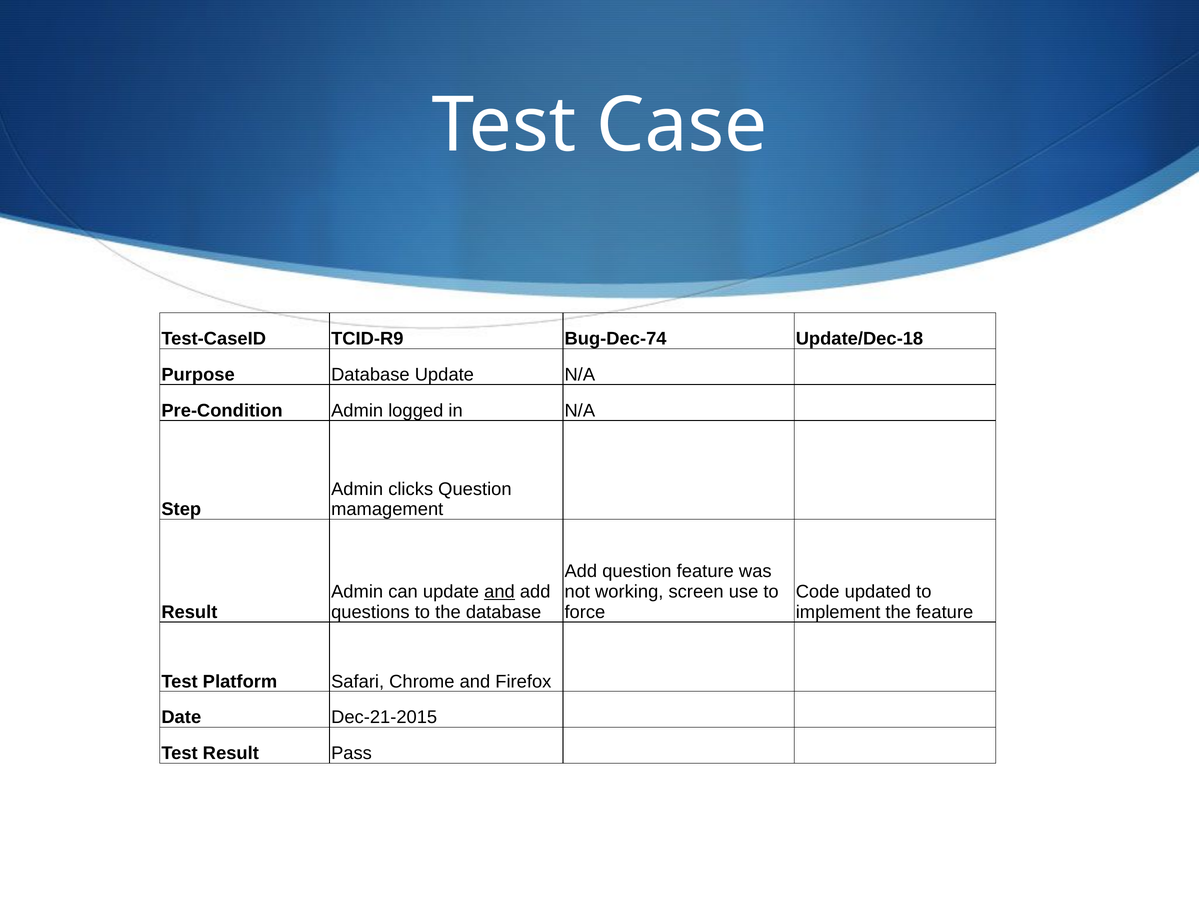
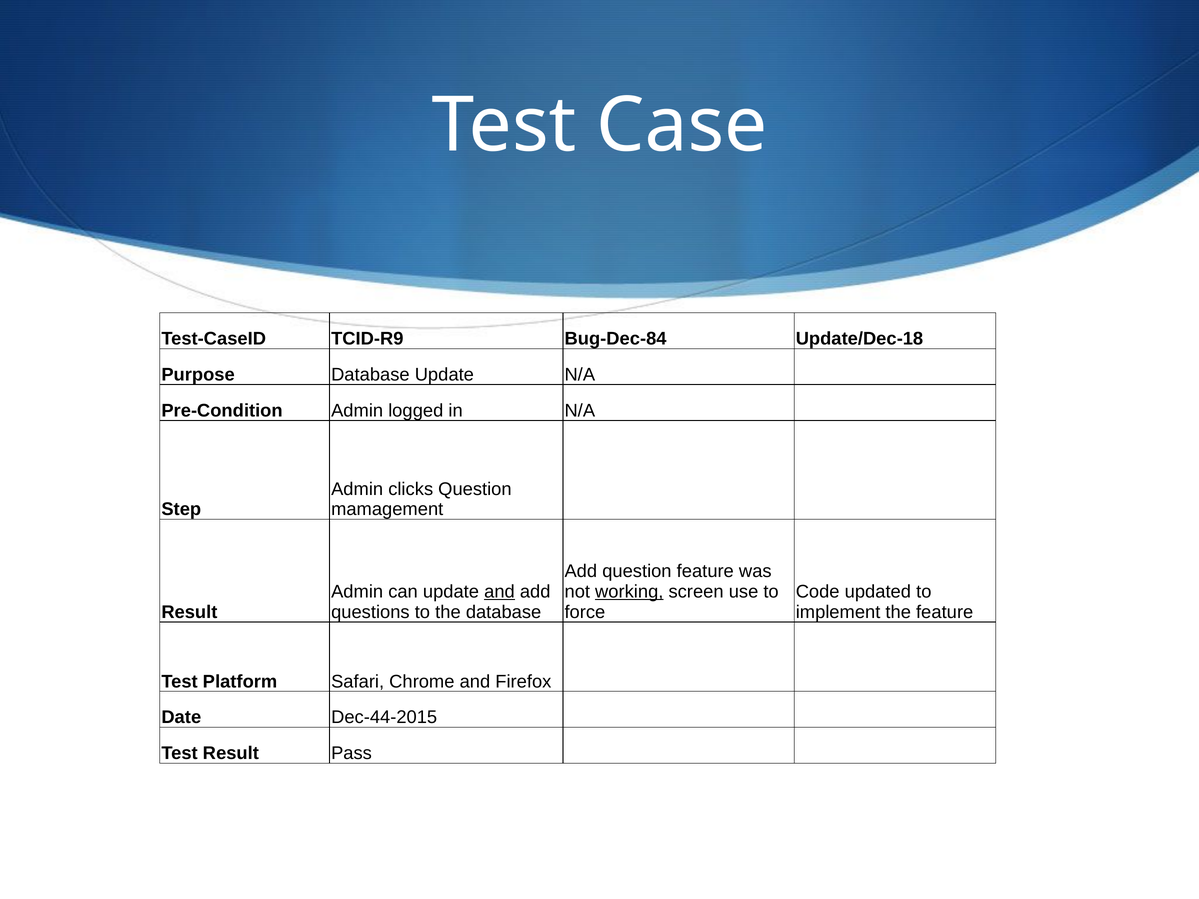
Bug-Dec-74: Bug-Dec-74 -> Bug-Dec-84 (616, 339)
working underline: none -> present (629, 592)
Dec-21-2015: Dec-21-2015 -> Dec-44-2015 (384, 718)
